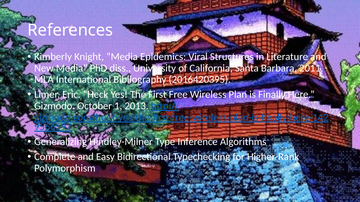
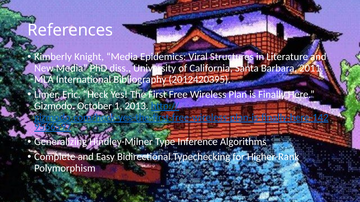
2016420395: 2016420395 -> 2012420395 (200, 80)
